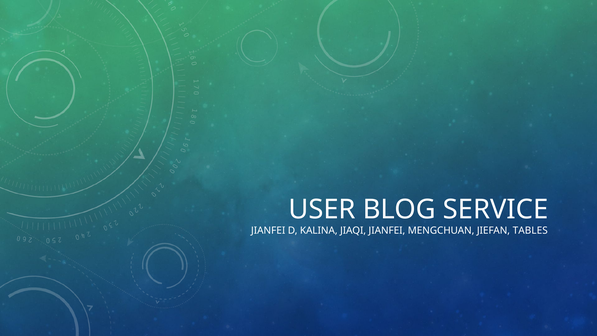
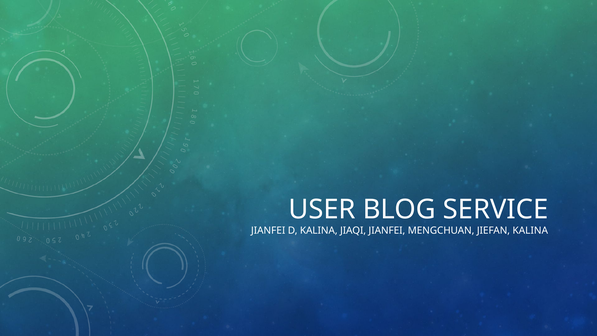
JIEFAN TABLES: TABLES -> KALINA (530, 230)
